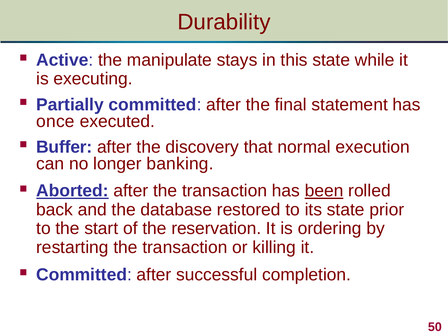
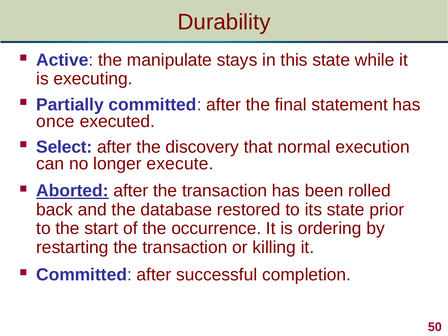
Buffer: Buffer -> Select (64, 147)
banking: banking -> execute (180, 164)
been underline: present -> none (324, 191)
reservation: reservation -> occurrence (216, 228)
